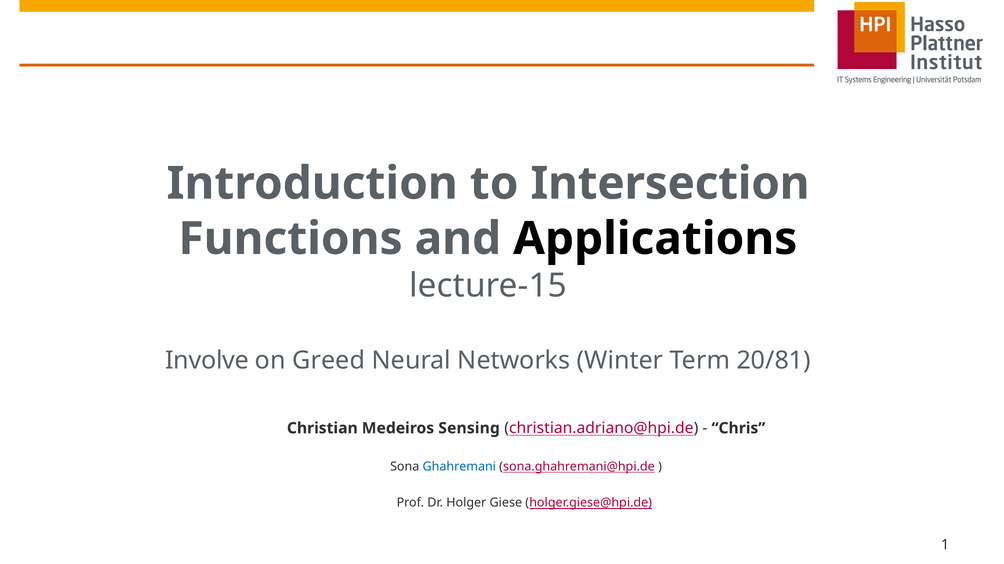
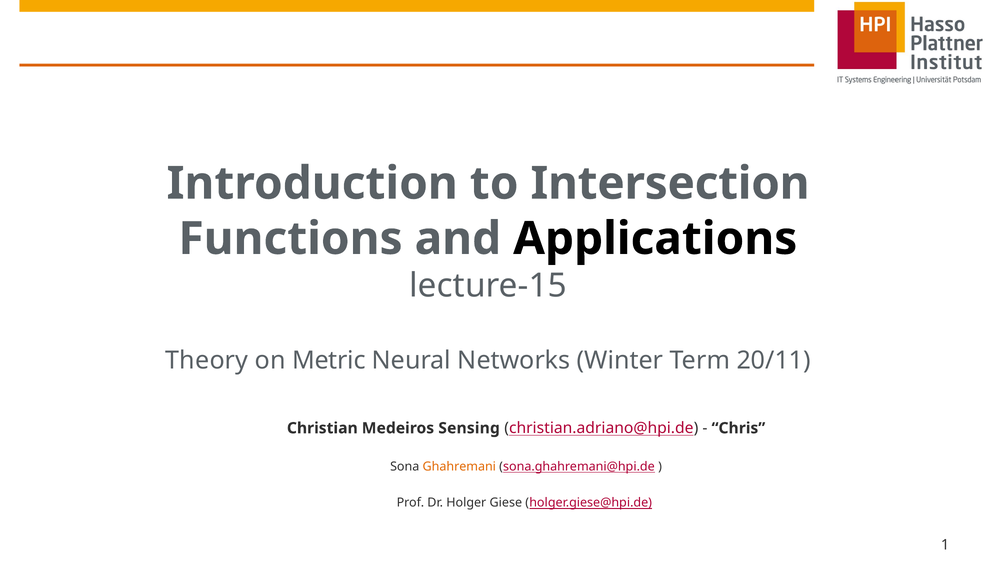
Involve: Involve -> Theory (207, 361)
Greed: Greed -> Metric (329, 361)
20/81: 20/81 -> 20/11 (774, 361)
Ghahremani colour: blue -> orange (459, 467)
